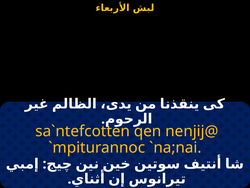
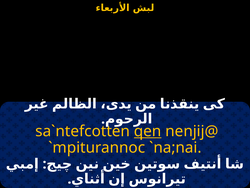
qen underline: none -> present (148, 131)
